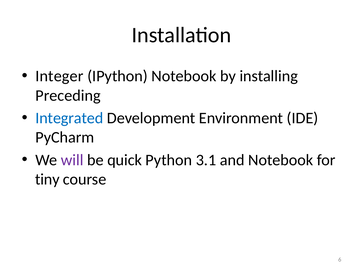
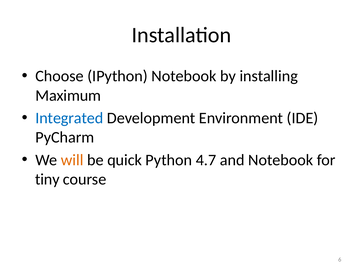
Integer: Integer -> Choose (60, 76)
Preceding: Preceding -> Maximum (68, 96)
will colour: purple -> orange (72, 160)
3.1: 3.1 -> 4.7 (206, 160)
